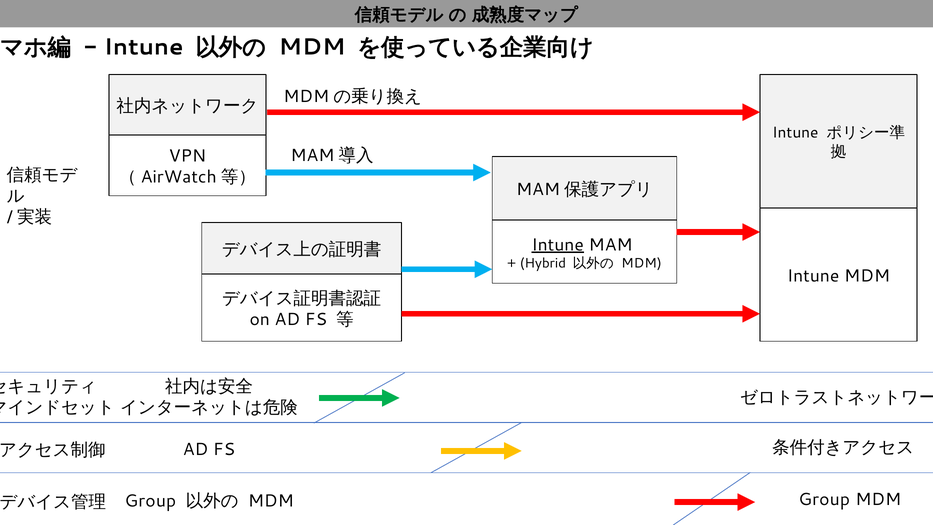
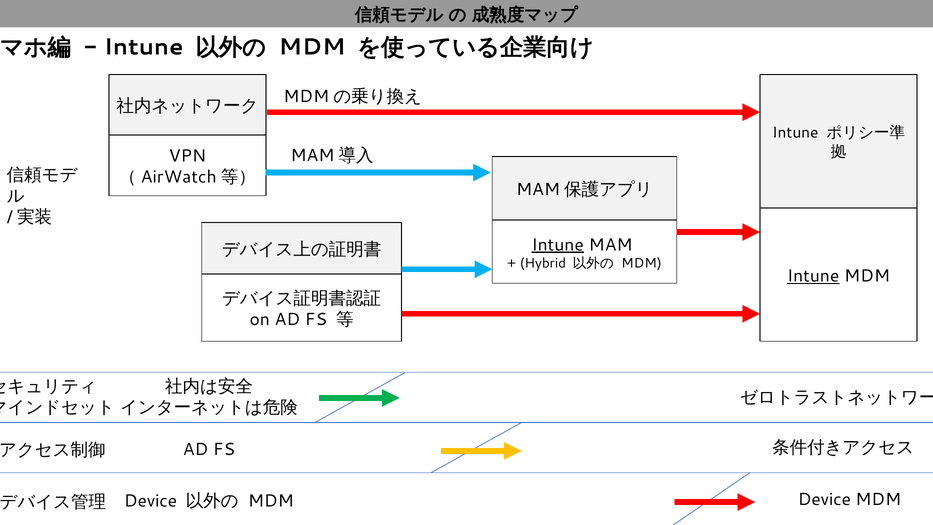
Intune underline: none -> present (813, 276)
Group: Group -> Device (151, 501)
MDM Group: Group -> Device (824, 499)
